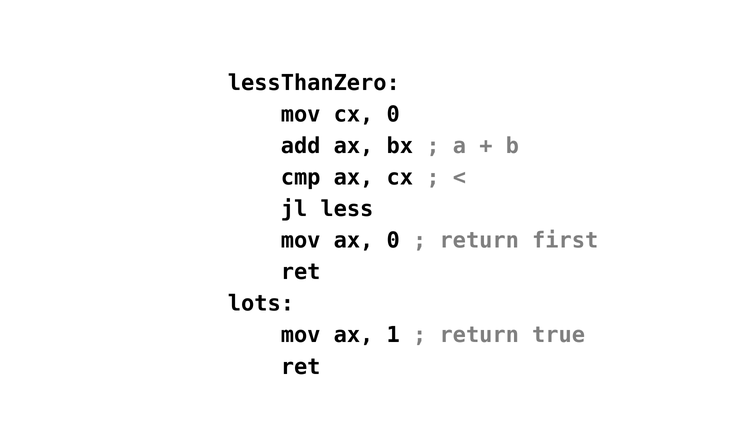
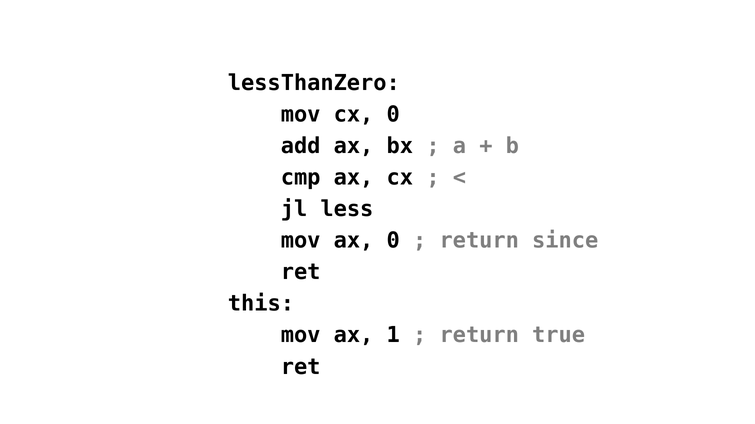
first: first -> since (565, 241)
lots: lots -> this (261, 304)
